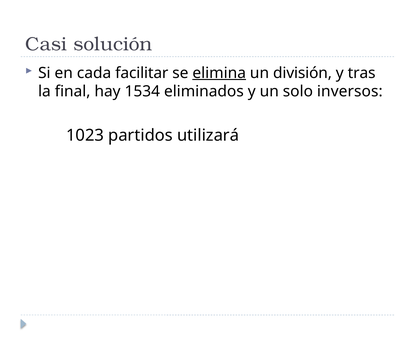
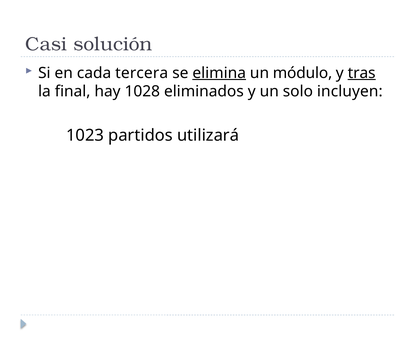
facilitar: facilitar -> tercera (142, 73)
división: división -> módulo (303, 73)
tras underline: none -> present (362, 73)
1534: 1534 -> 1028 (142, 92)
inversos: inversos -> incluyen (350, 92)
